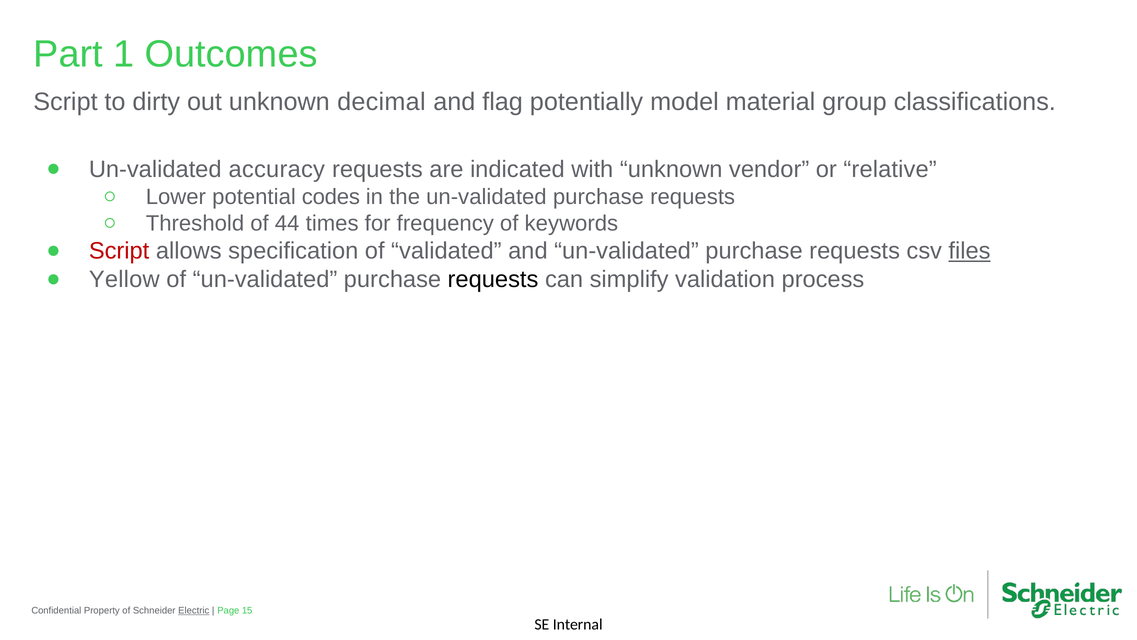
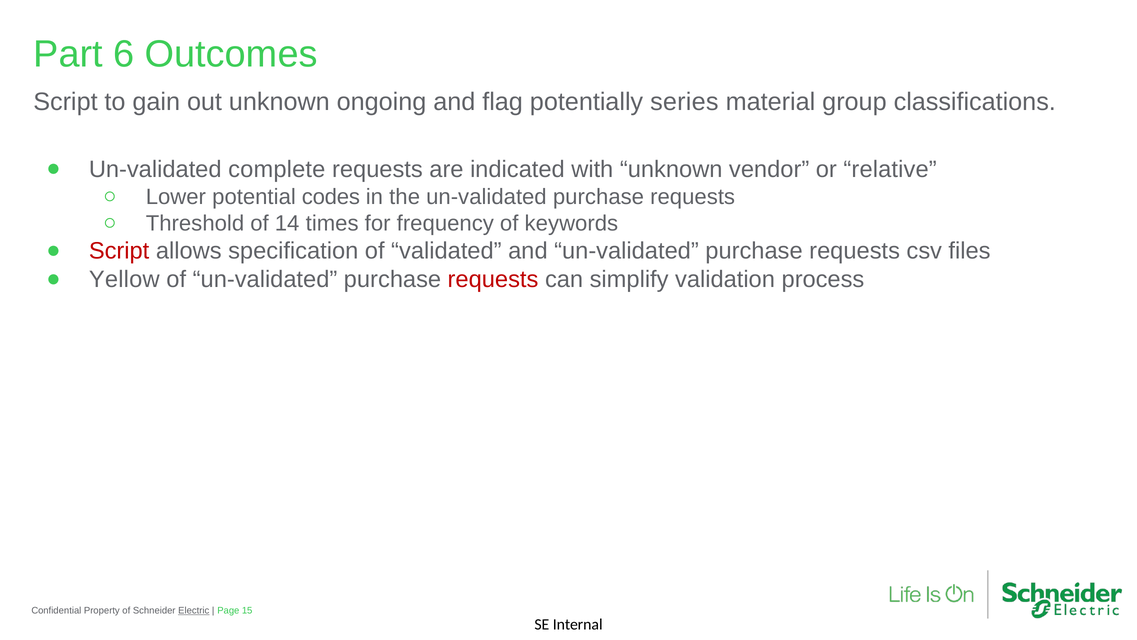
1: 1 -> 6 (124, 54)
dirty: dirty -> gain (156, 102)
decimal: decimal -> ongoing (382, 102)
model: model -> series (684, 102)
accuracy: accuracy -> complete (277, 169)
44: 44 -> 14 (287, 223)
files underline: present -> none (970, 251)
requests colour: black -> red (493, 279)
